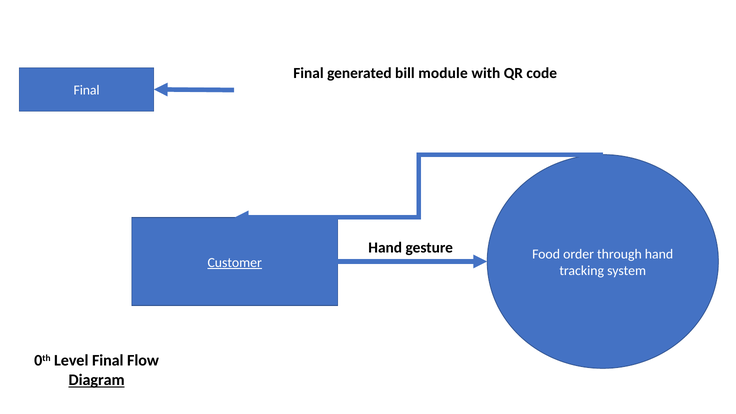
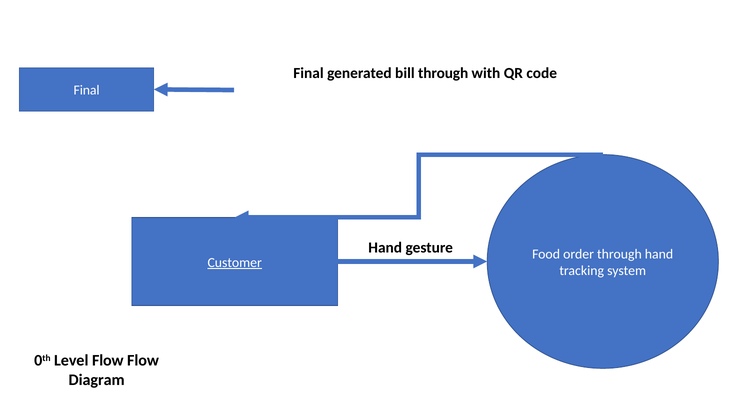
bill module: module -> through (443, 73)
Level Final: Final -> Flow (108, 361)
Diagram underline: present -> none (97, 380)
